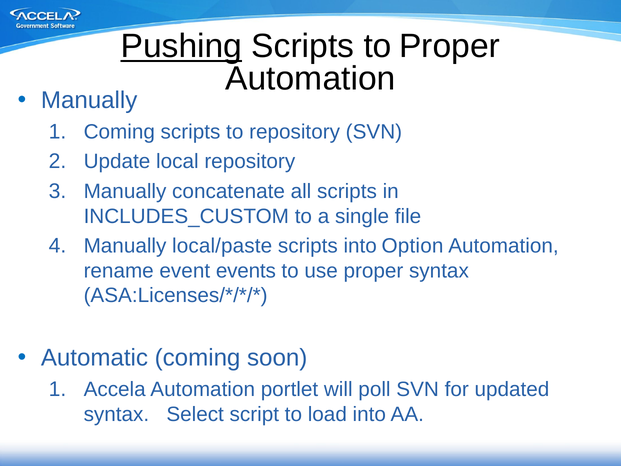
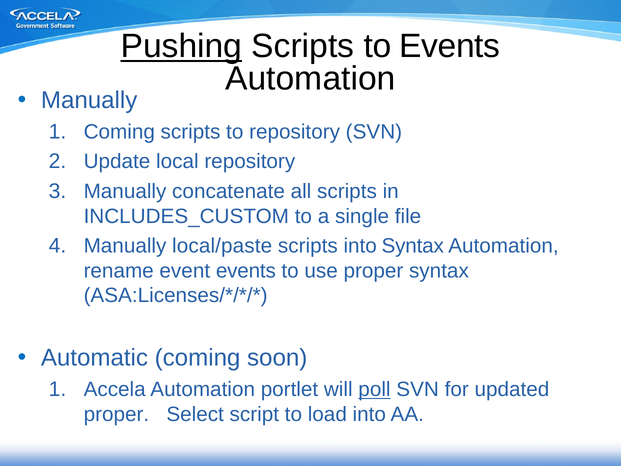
to Proper: Proper -> Events (450, 46)
into Option: Option -> Syntax (413, 246)
poll underline: none -> present (374, 389)
syntax: syntax -> proper (116, 414)
